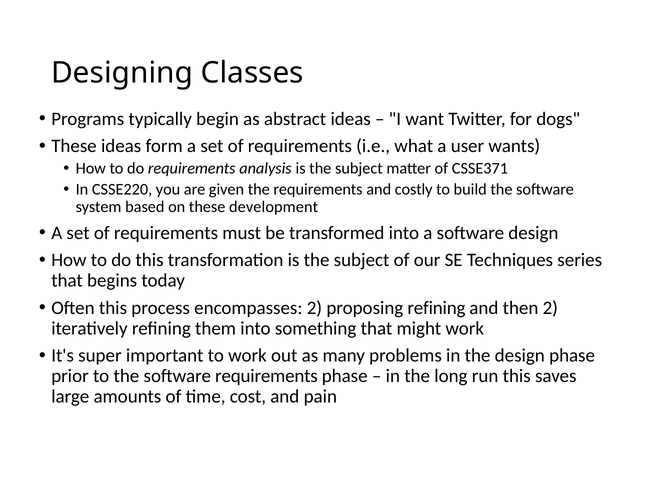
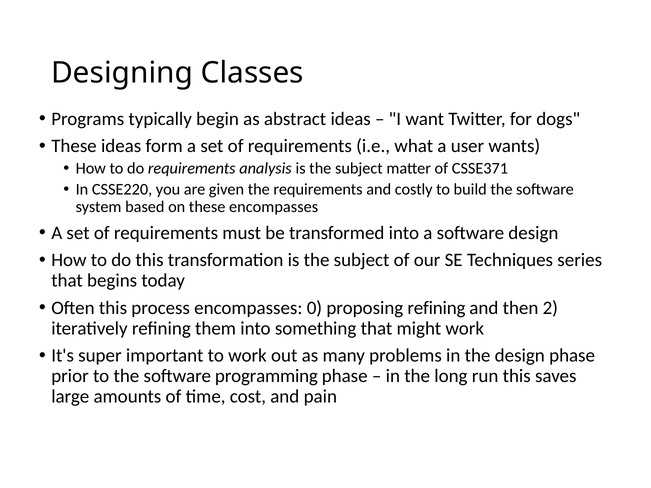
these development: development -> encompasses (274, 207)
encompasses 2: 2 -> 0 (314, 308)
software requirements: requirements -> programming (266, 376)
